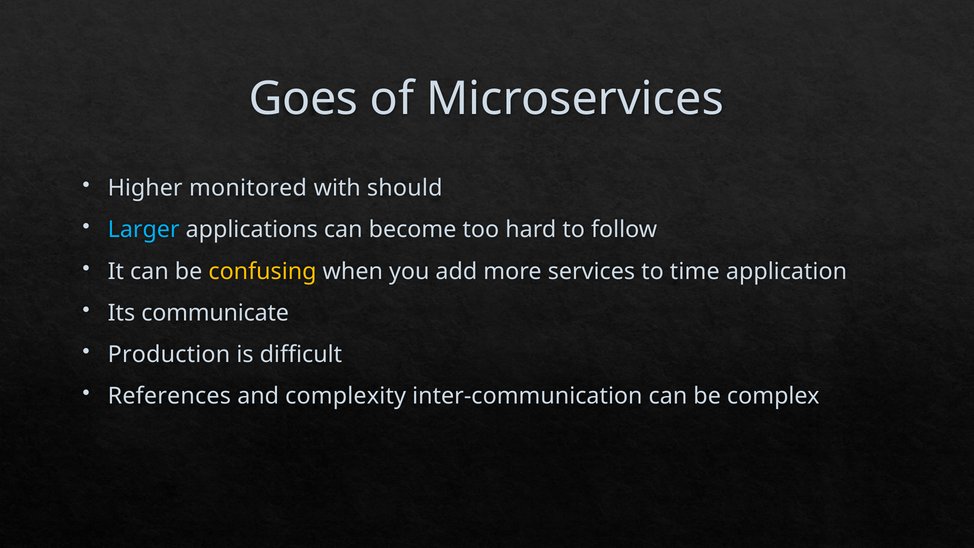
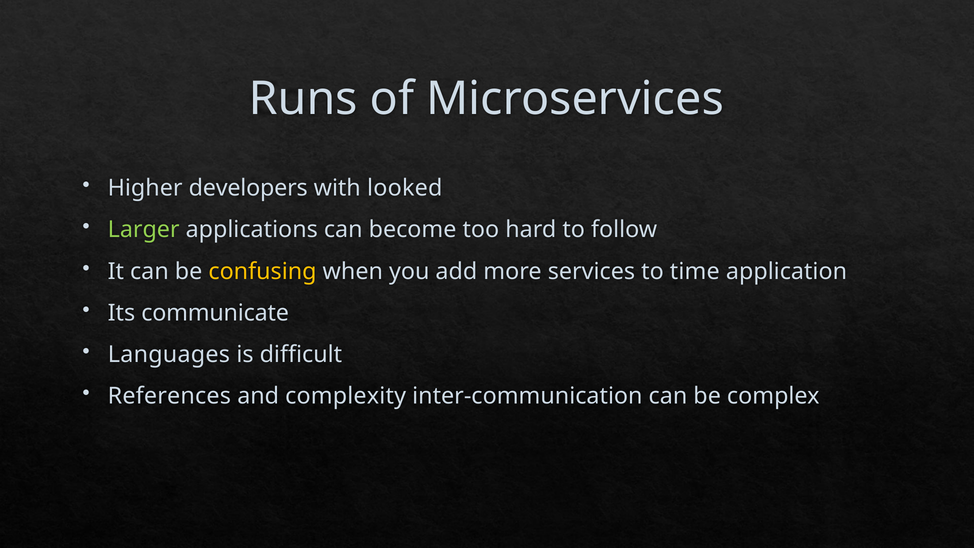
Goes: Goes -> Runs (303, 99)
monitored: monitored -> developers (248, 188)
should: should -> looked (405, 188)
Larger colour: light blue -> light green (144, 230)
Production: Production -> Languages (169, 354)
